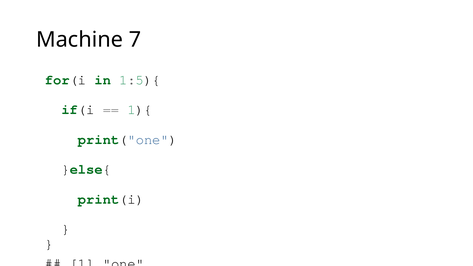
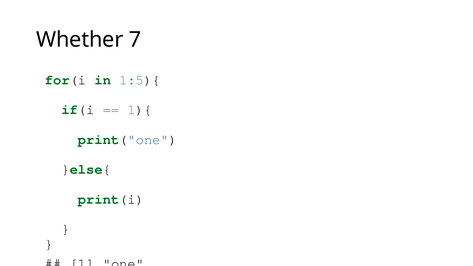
Machine: Machine -> Whether (80, 40)
